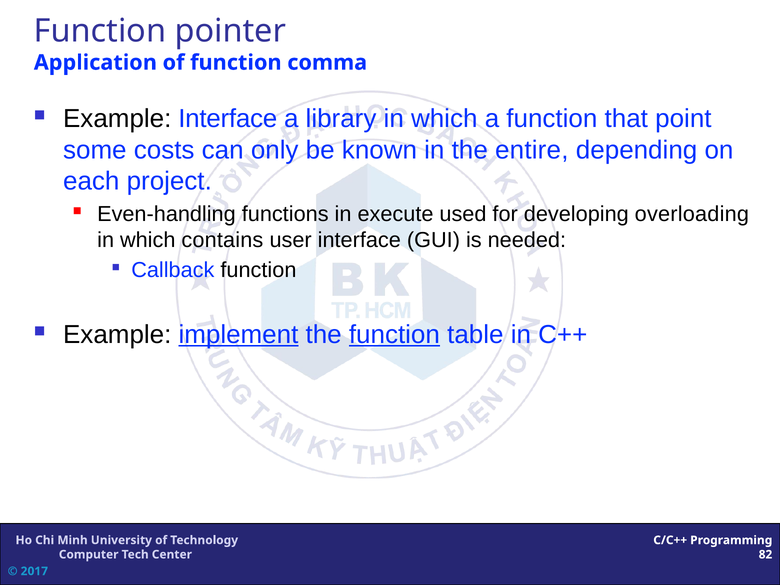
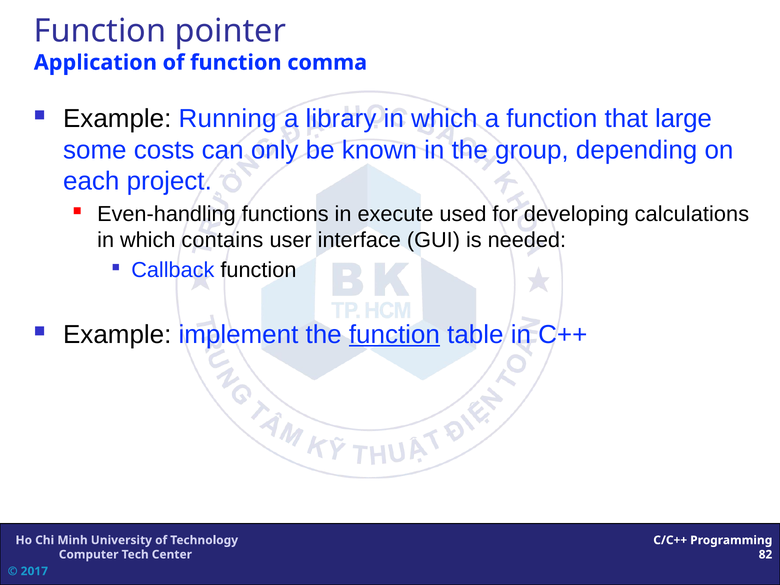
Example Interface: Interface -> Running (228, 119)
point: point -> large (684, 119)
entire: entire -> group (532, 150)
overloading: overloading -> calculations (692, 214)
implement underline: present -> none (238, 335)
